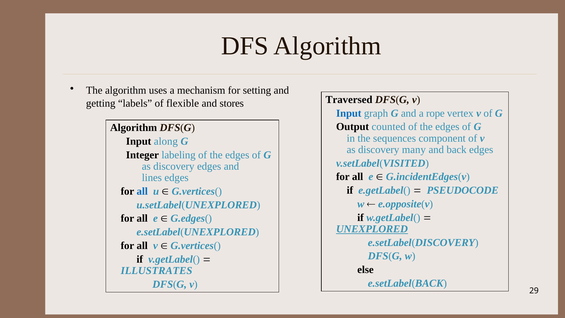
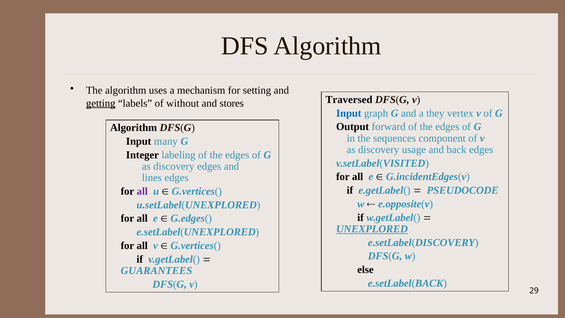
getting underline: none -> present (101, 103)
flexible: flexible -> without (183, 103)
rope: rope -> they (435, 113)
counted: counted -> forward (389, 127)
along: along -> many (166, 141)
many: many -> usage (414, 150)
all colour: blue -> purple (142, 191)
ILLUSTRATES: ILLUSTRATES -> GUARANTEES (157, 271)
